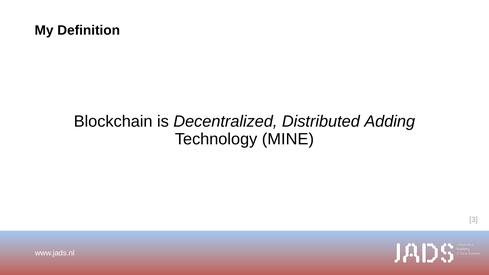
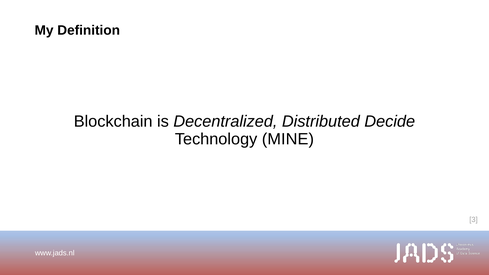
Adding: Adding -> Decide (390, 121)
